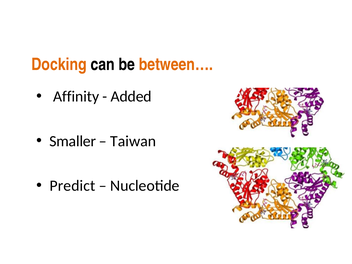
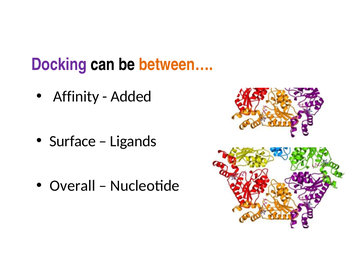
Docking colour: orange -> purple (59, 64)
Smaller: Smaller -> Surface (73, 141)
Taiwan: Taiwan -> Ligands (133, 141)
Predict: Predict -> Overall (73, 186)
